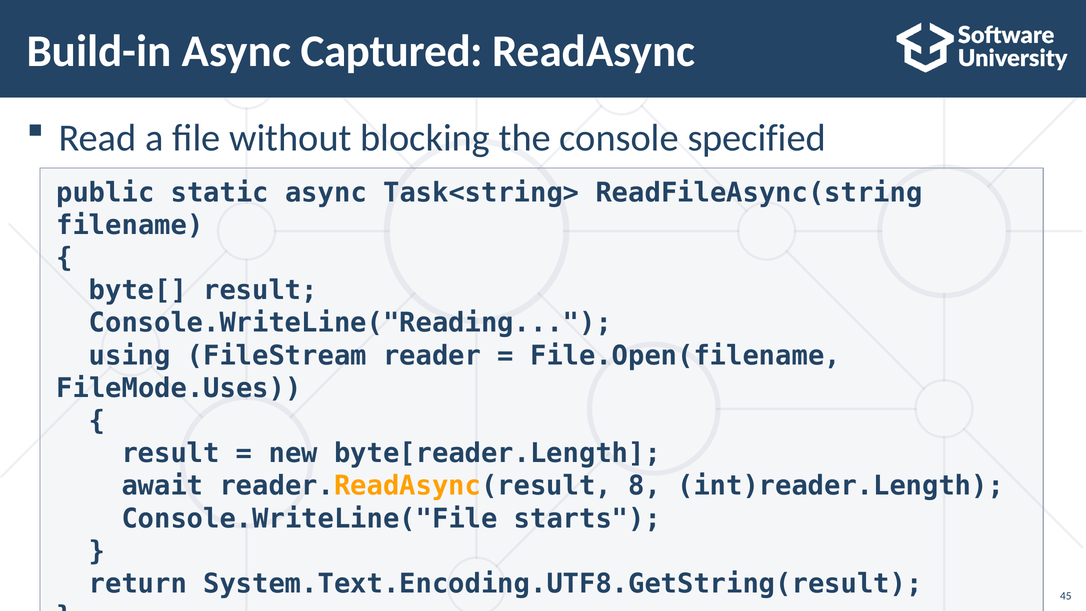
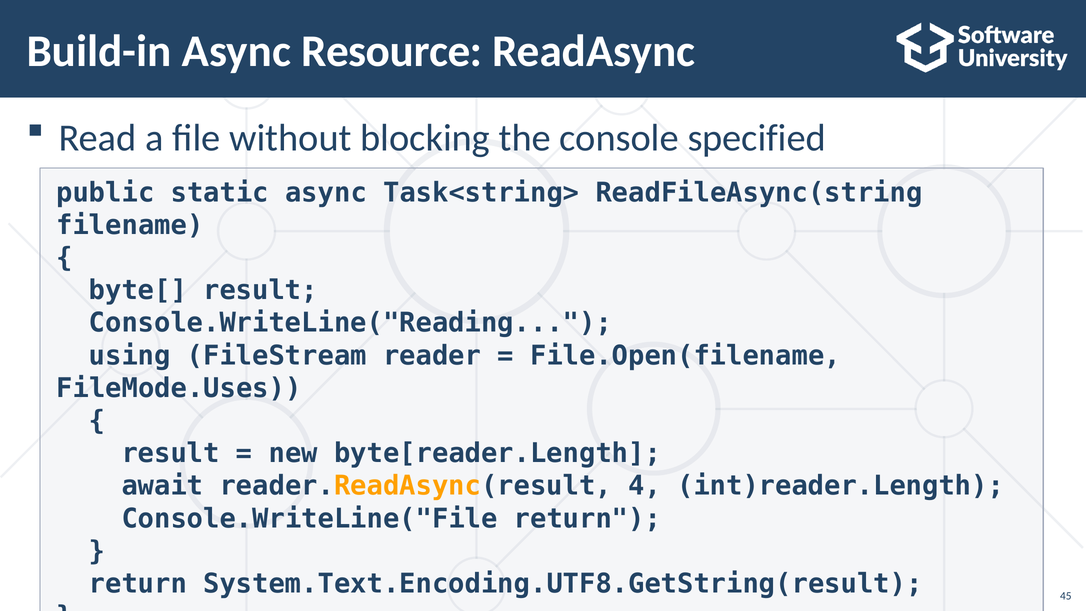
Captured: Captured -> Resource (392, 51)
8: 8 -> 4 (645, 486)
Console.WriteLine("File starts: starts -> return (587, 518)
